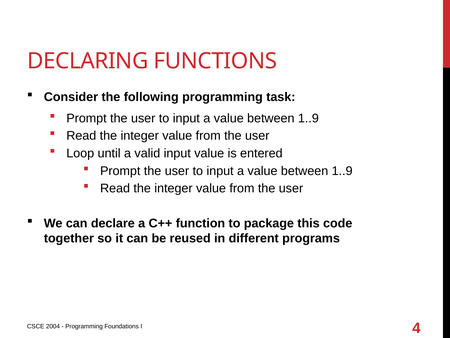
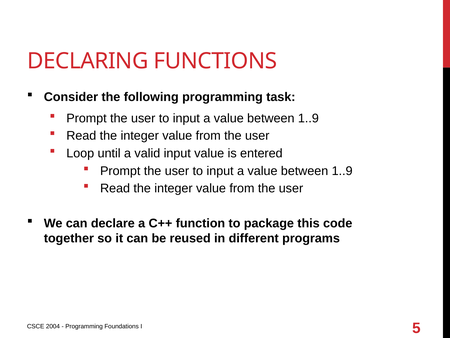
4: 4 -> 5 (416, 328)
